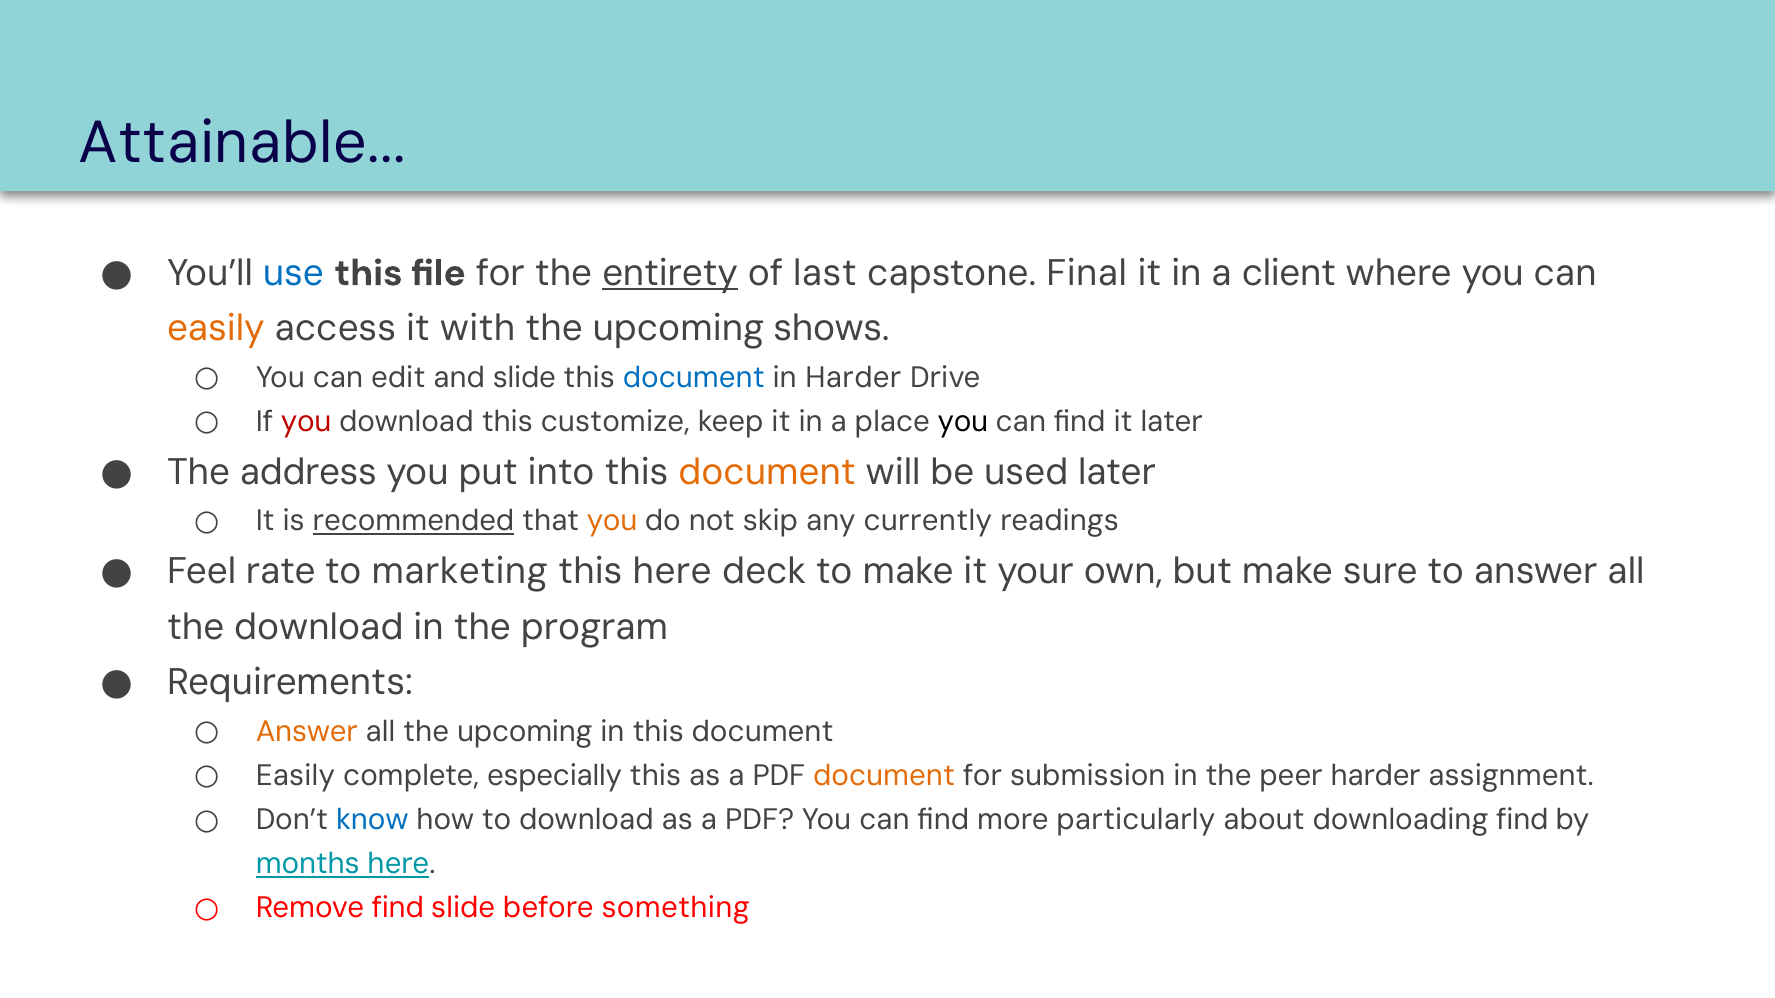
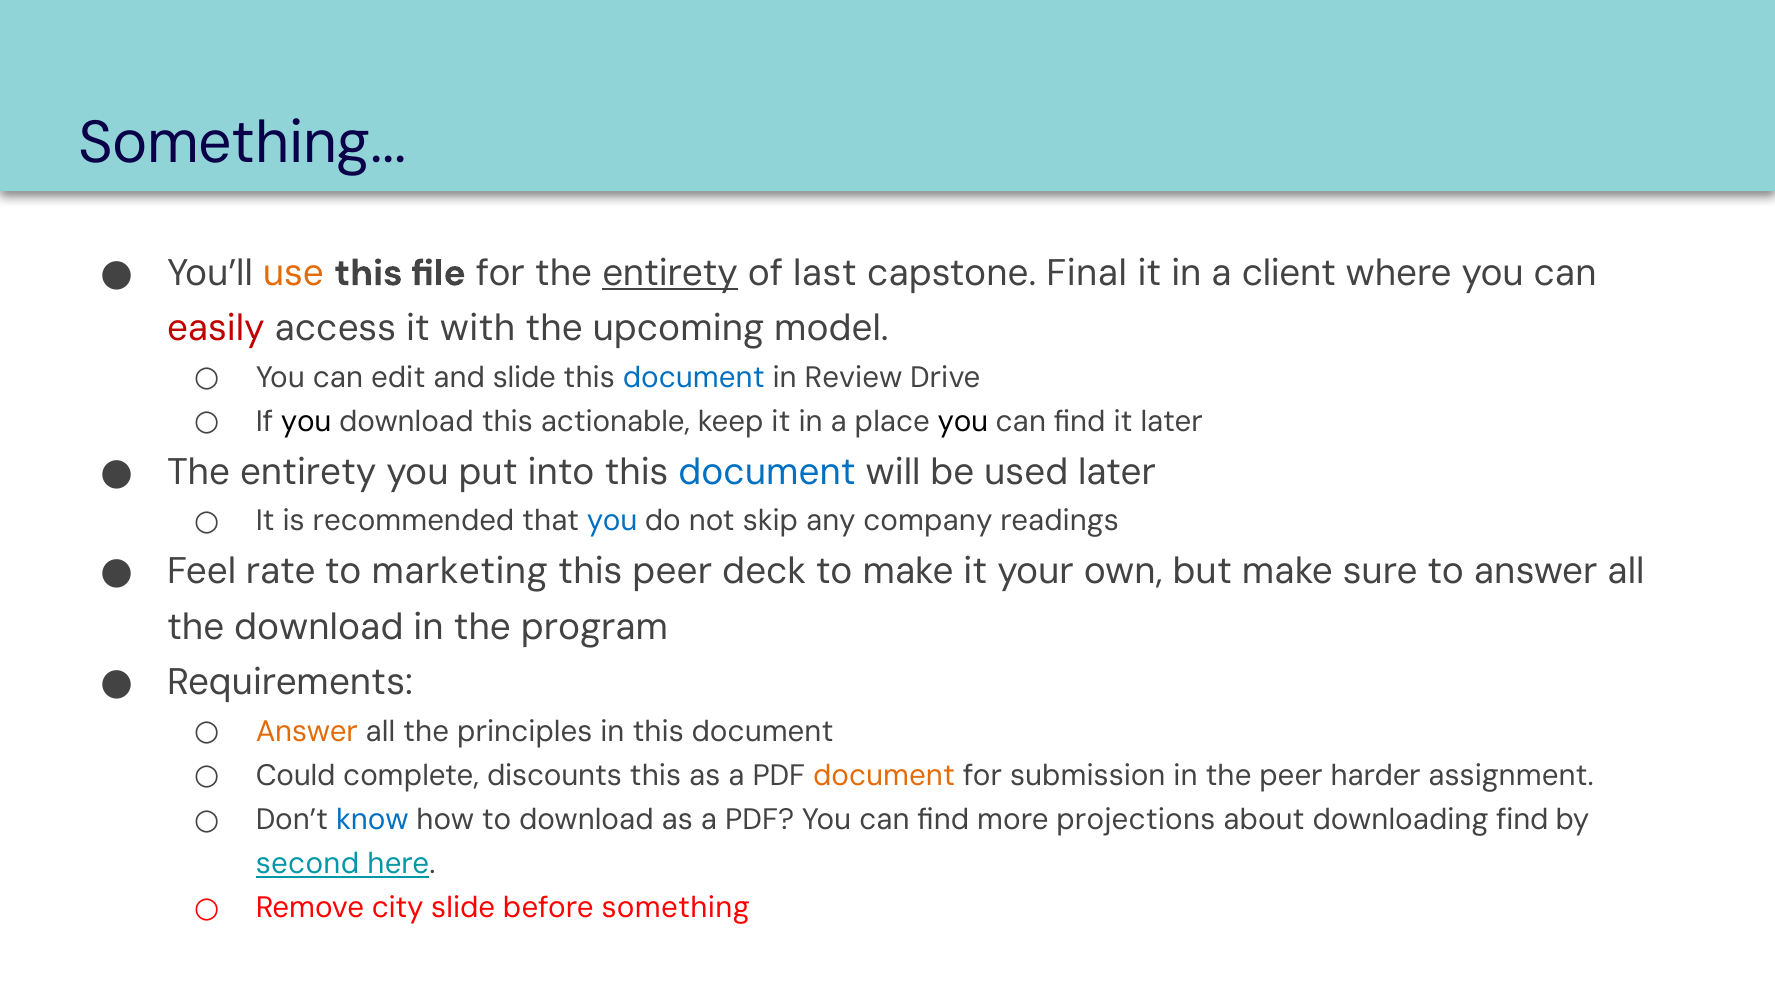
Attainable: Attainable -> Something (242, 143)
use colour: blue -> orange (293, 273)
easily colour: orange -> red (216, 329)
shows: shows -> model (831, 329)
in Harder: Harder -> Review (854, 378)
you colour: red -> black (306, 422)
customize: customize -> actionable (616, 422)
address: address -> entirety (308, 472)
document colour: orange -> blue (767, 472)
recommended underline: present -> none (414, 521)
you colour: orange -> blue (612, 521)
currently: currently -> company (928, 521)
this here: here -> peer (672, 572)
all the upcoming: upcoming -> principles (525, 732)
Easily: Easily -> Could (296, 776)
especially: especially -> discounts (555, 776)
particularly: particularly -> projections (1136, 820)
months: months -> second (308, 864)
Remove find: find -> city (398, 908)
